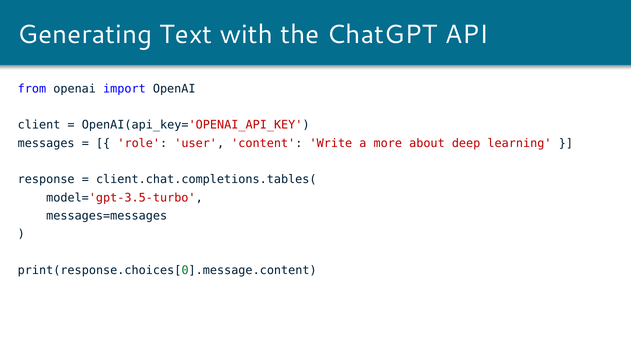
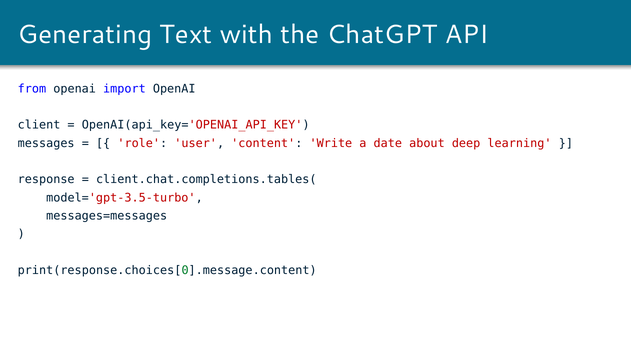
more: more -> date (388, 143)
